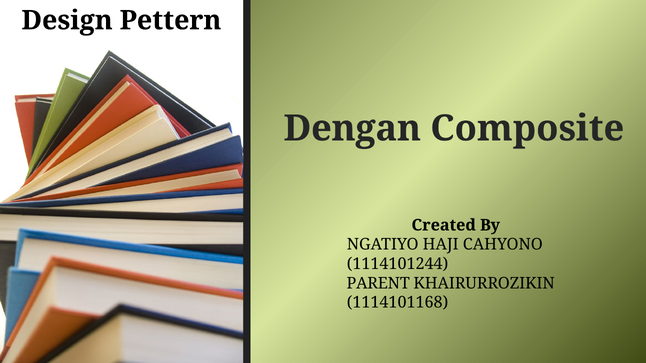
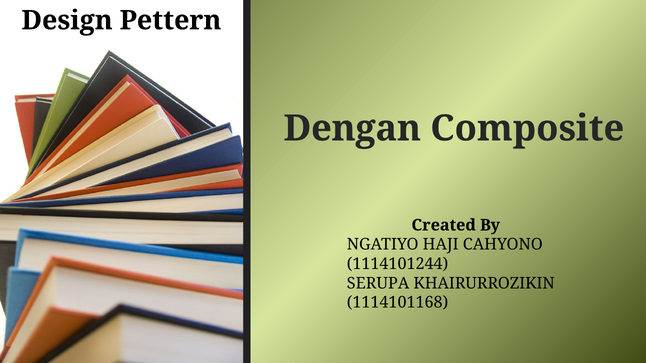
PARENT: PARENT -> SERUPA (378, 284)
